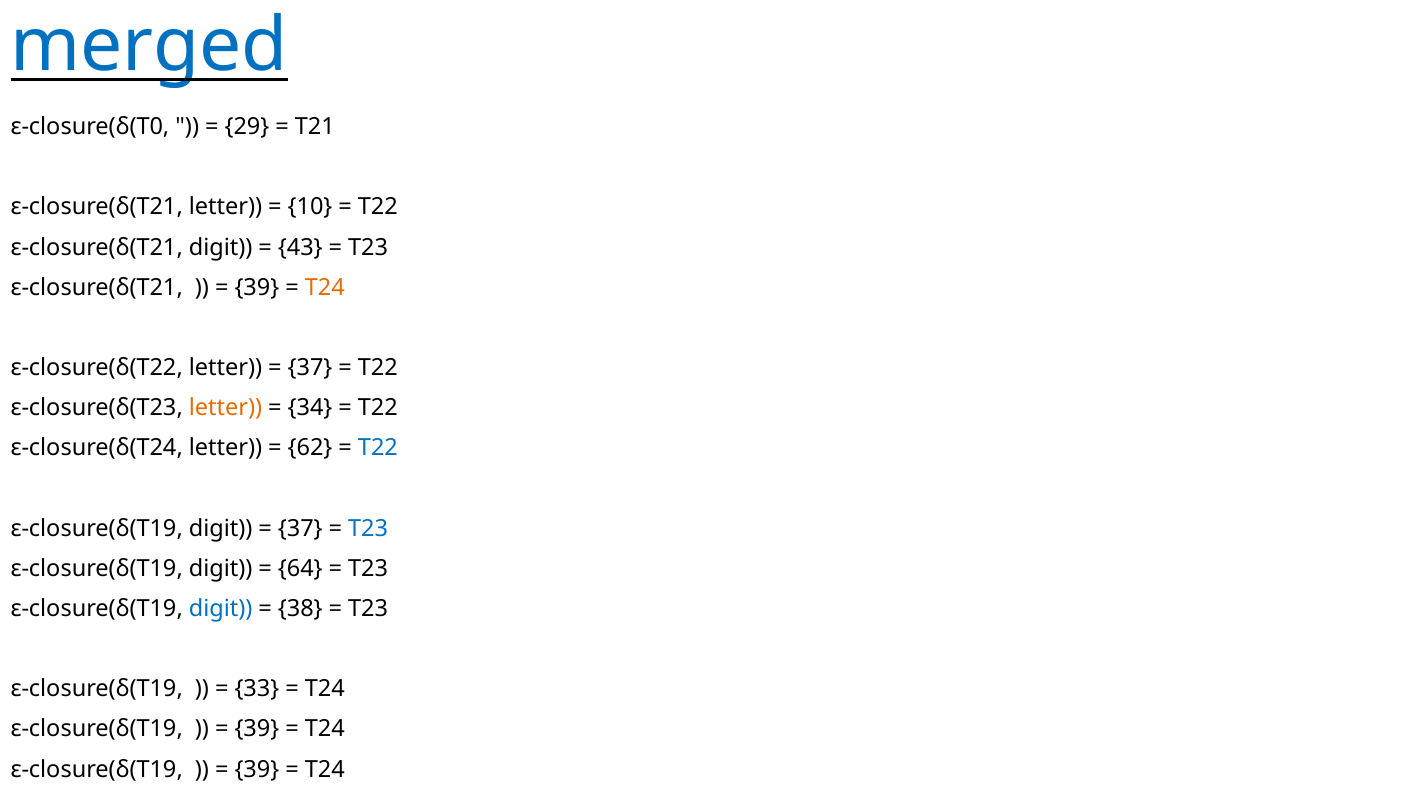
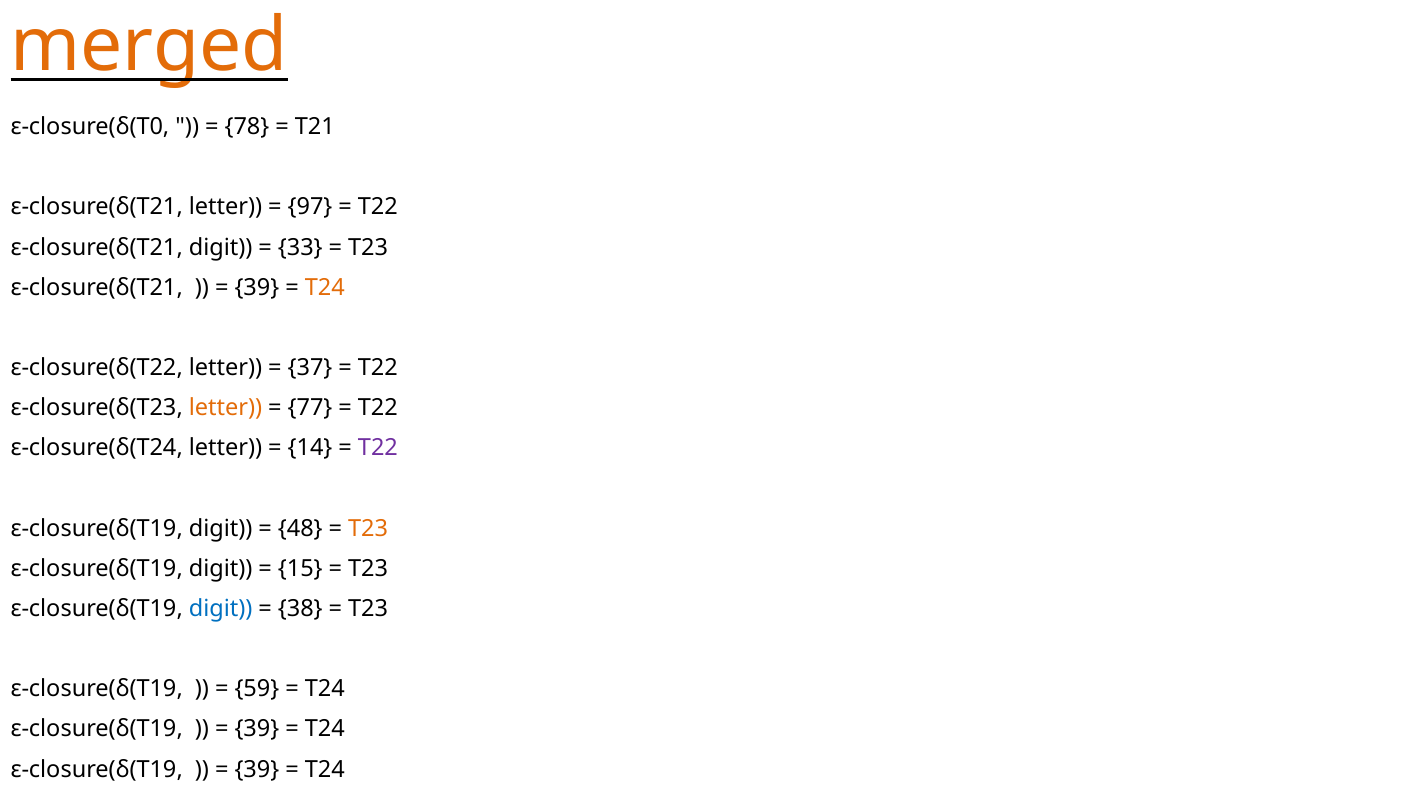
merged colour: blue -> orange (149, 45)
29: 29 -> 78 (247, 127)
10: 10 -> 97 (310, 207)
43: 43 -> 33 (300, 247)
34: 34 -> 77 (310, 408)
62: 62 -> 14 (310, 448)
T22 colour: blue -> purple (378, 448)
37: 37 -> 48 (300, 528)
T23 colour: blue -> orange (368, 528)
64: 64 -> 15 (300, 568)
33: 33 -> 59 (257, 689)
